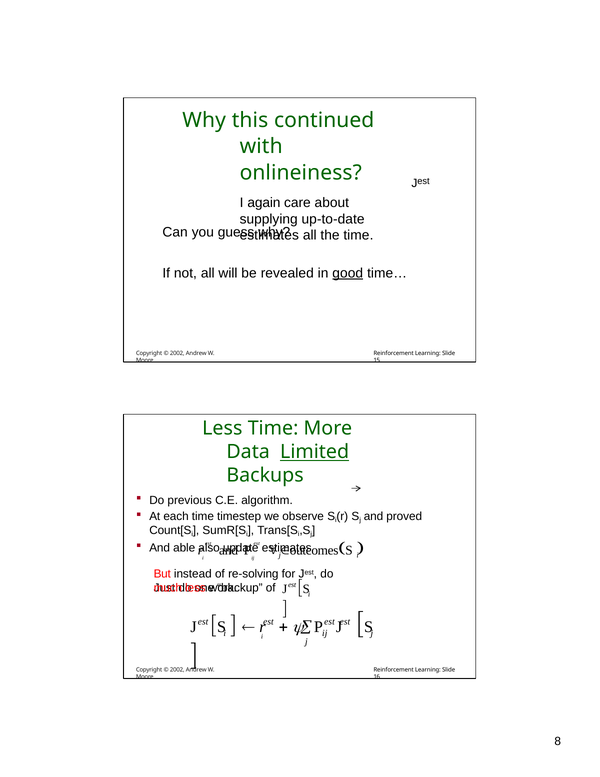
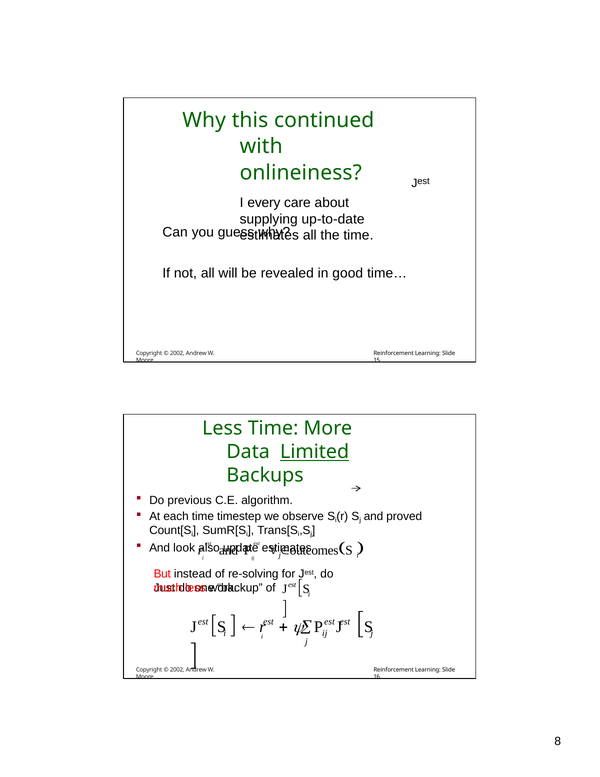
again: again -> every (264, 203)
good underline: present -> none (348, 273)
able: able -> look (184, 548)
